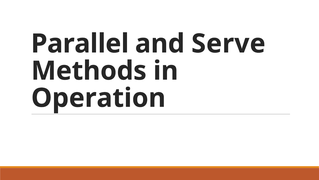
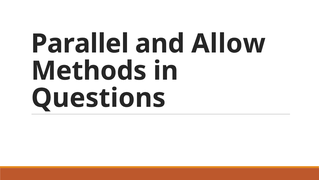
Serve: Serve -> Allow (228, 44)
Operation: Operation -> Questions (98, 98)
